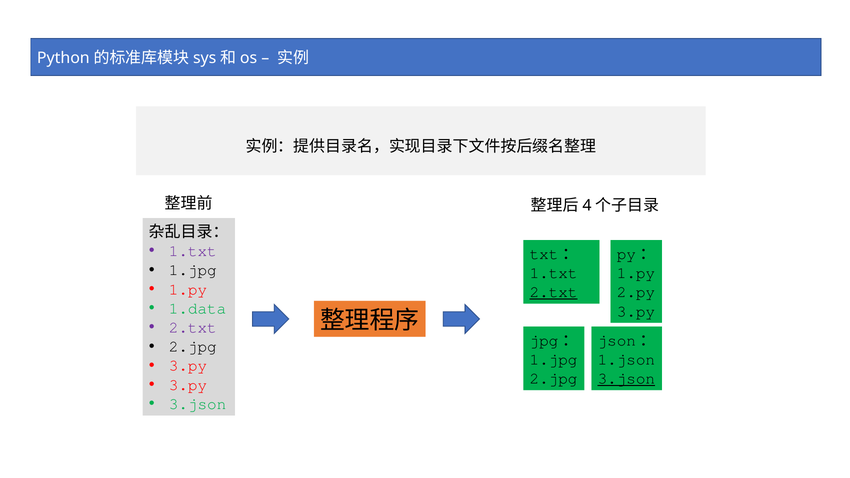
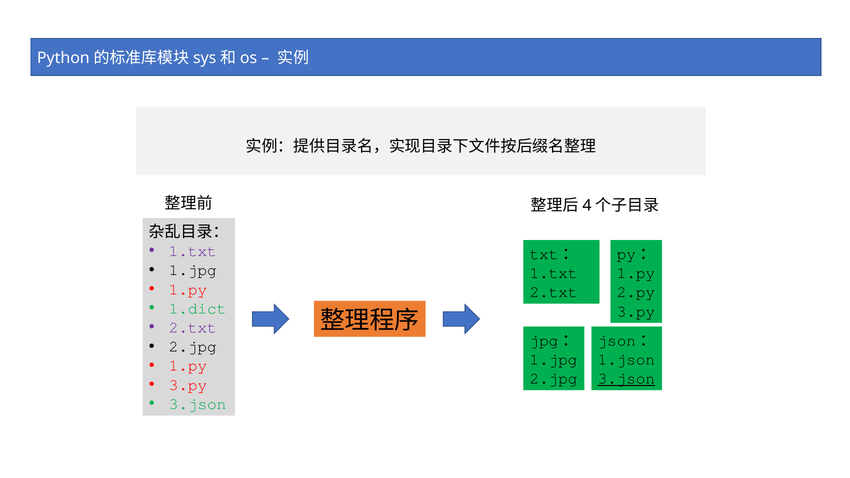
2.txt underline: present -> none (554, 292)
1.data: 1.data -> 1.dict (198, 308)
3.py: 3.py -> 1.py (188, 366)
